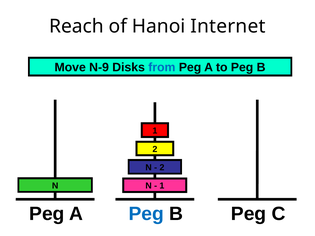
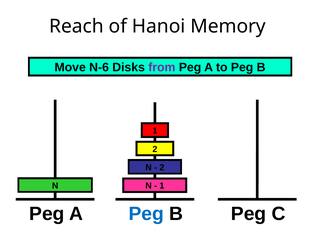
Internet: Internet -> Memory (228, 26)
N-9: N-9 -> N-6 (99, 68)
from colour: blue -> purple (162, 68)
